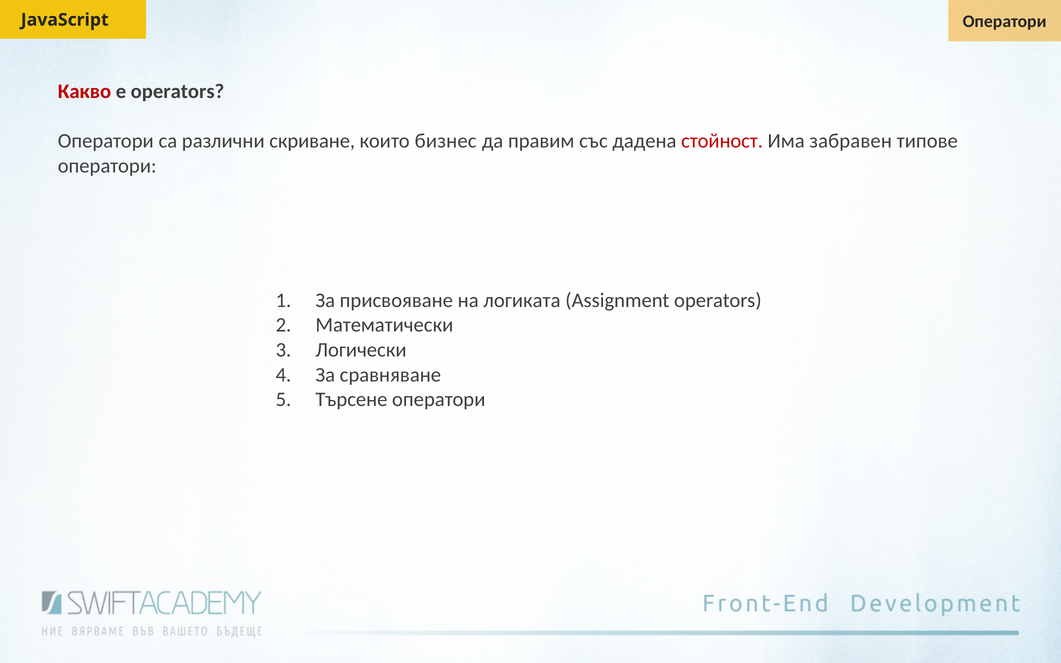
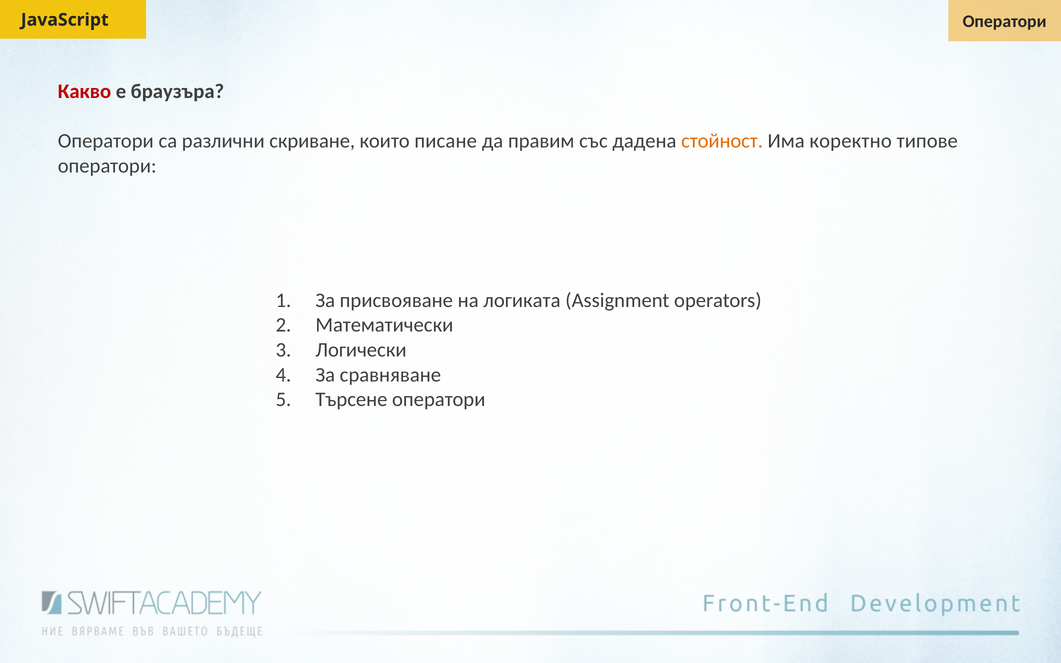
е operators: operators -> браузъра (177, 92)
бизнес: бизнес -> писане (446, 141)
стойност colour: red -> orange (722, 141)
забравен: забравен -> коректно (851, 141)
